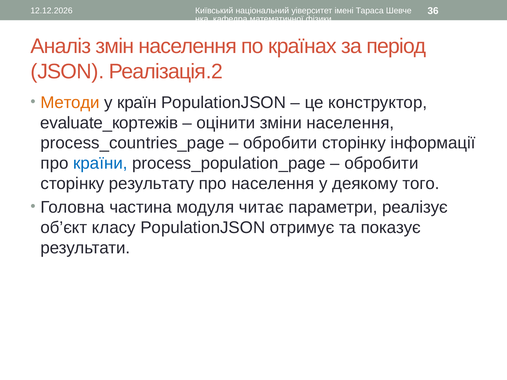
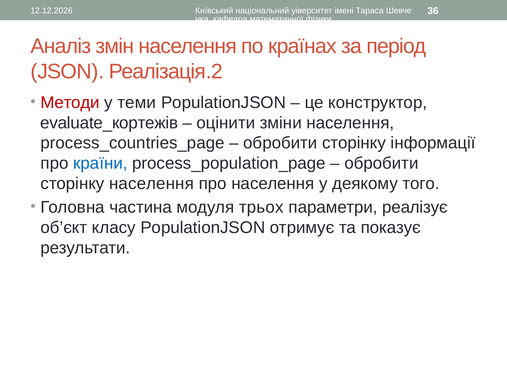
Методи colour: orange -> red (70, 103)
країн: країн -> теми (137, 103)
сторінку результату: результату -> населення (151, 184)
читає: читає -> трьох (261, 207)
